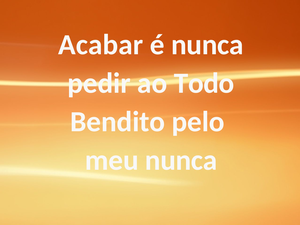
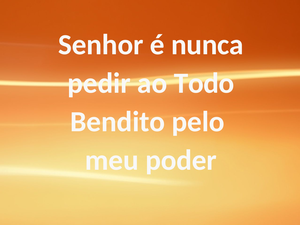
Acabar: Acabar -> Senhor (101, 45)
meu nunca: nunca -> poder (181, 160)
